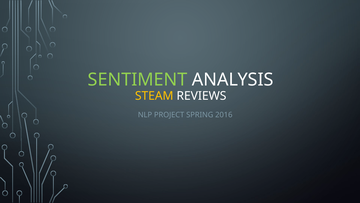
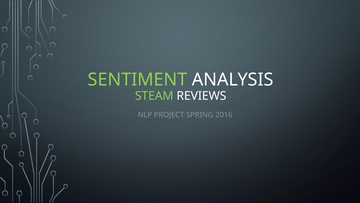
STEAM colour: yellow -> light green (154, 96)
